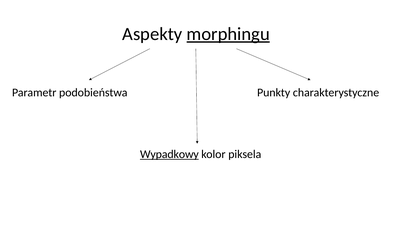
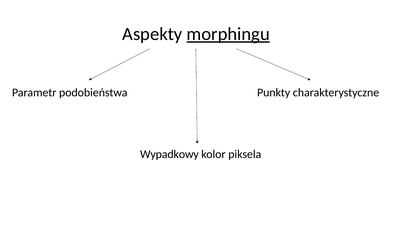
Wypadkowy underline: present -> none (169, 154)
